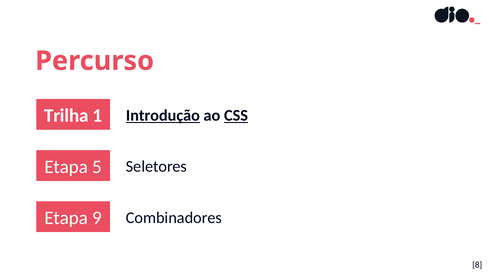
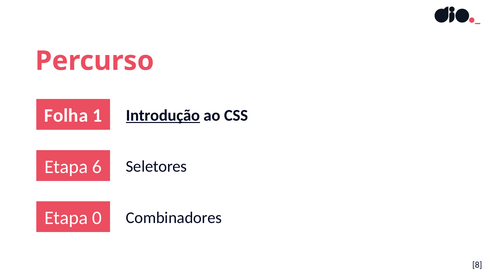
Trilha: Trilha -> Folha (66, 116)
CSS underline: present -> none (236, 115)
5: 5 -> 6 (97, 167)
9: 9 -> 0 (97, 218)
